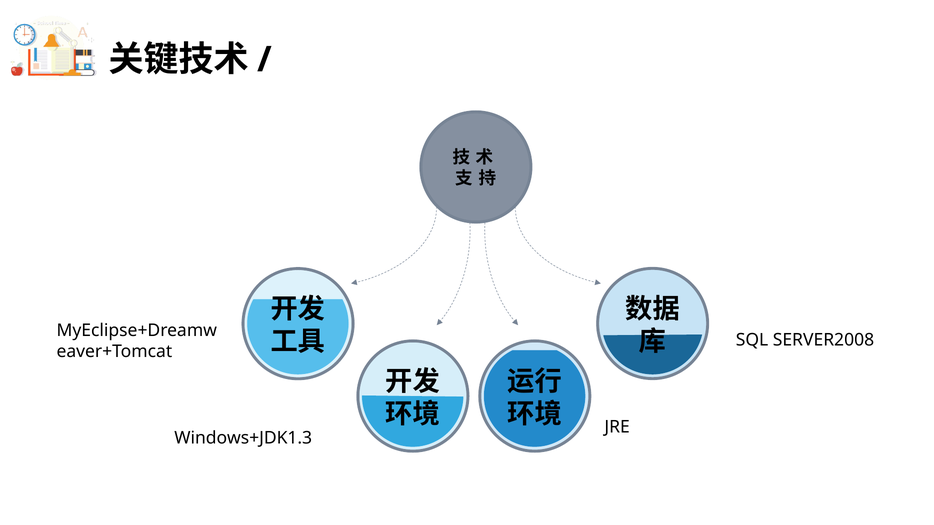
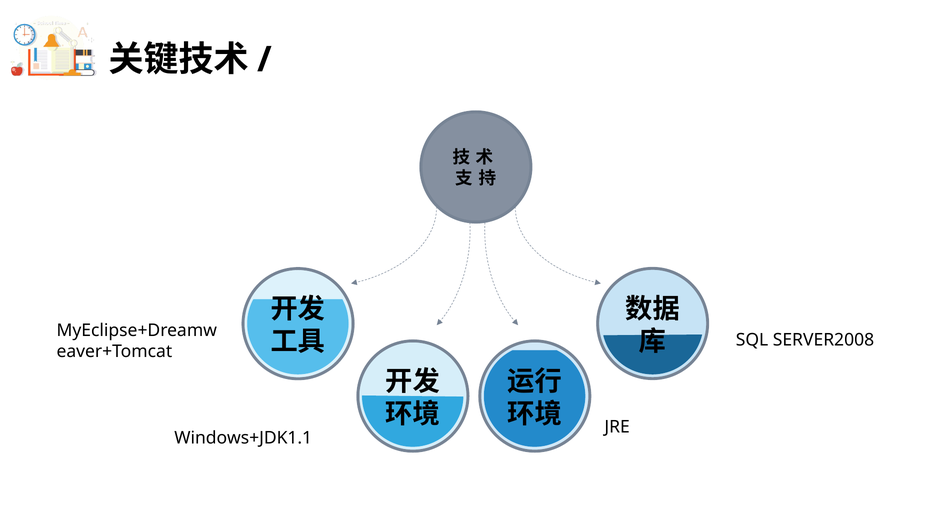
Windows+JDK1.3: Windows+JDK1.3 -> Windows+JDK1.1 (243, 438)
